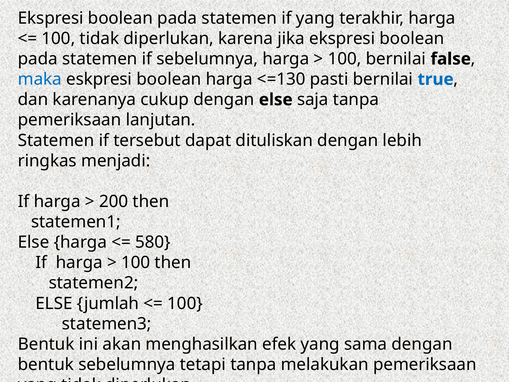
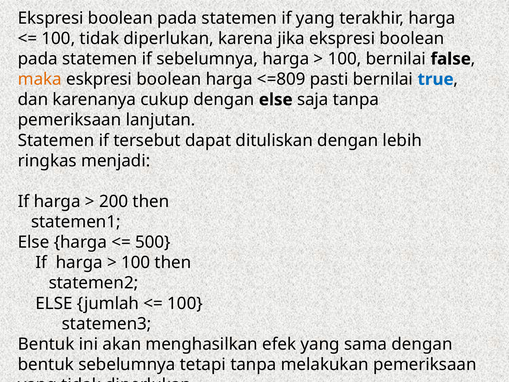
maka colour: blue -> orange (40, 79)
<=130: <=130 -> <=809 (281, 79)
580: 580 -> 500 (153, 242)
